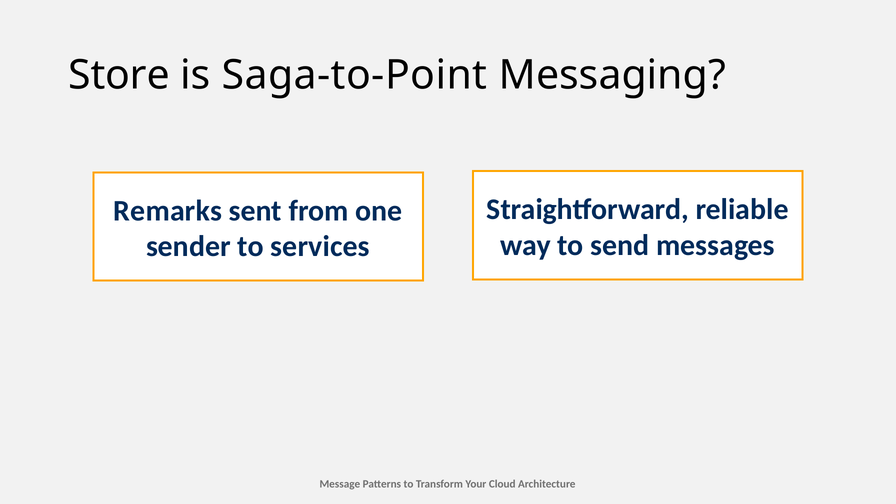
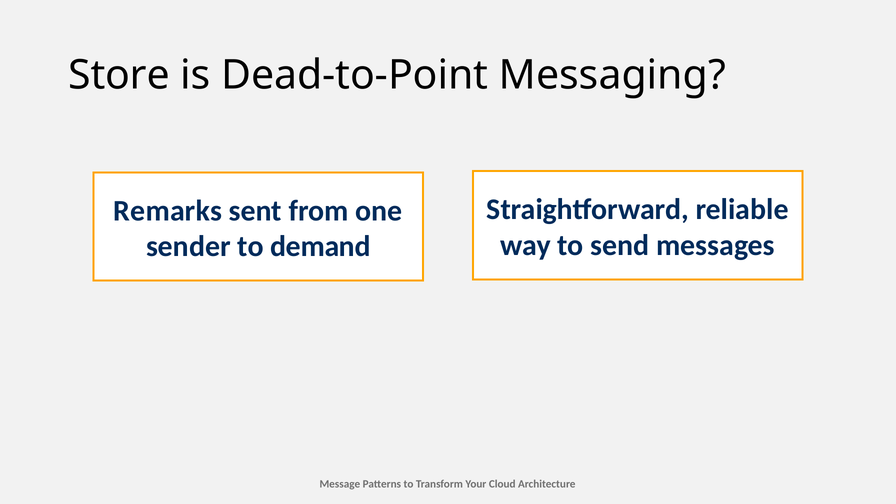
Saga-to-Point: Saga-to-Point -> Dead-to-Point (355, 75)
services: services -> demand (320, 247)
